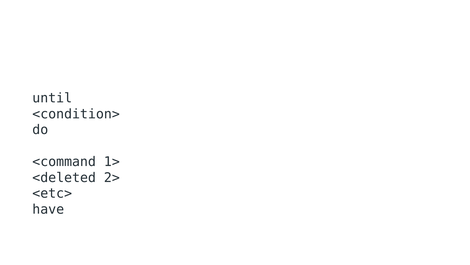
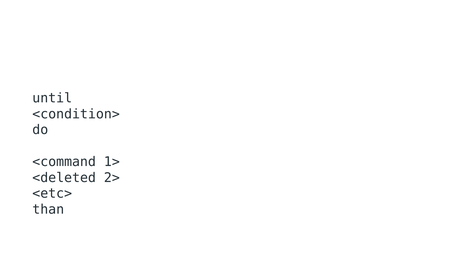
have: have -> than (48, 209)
